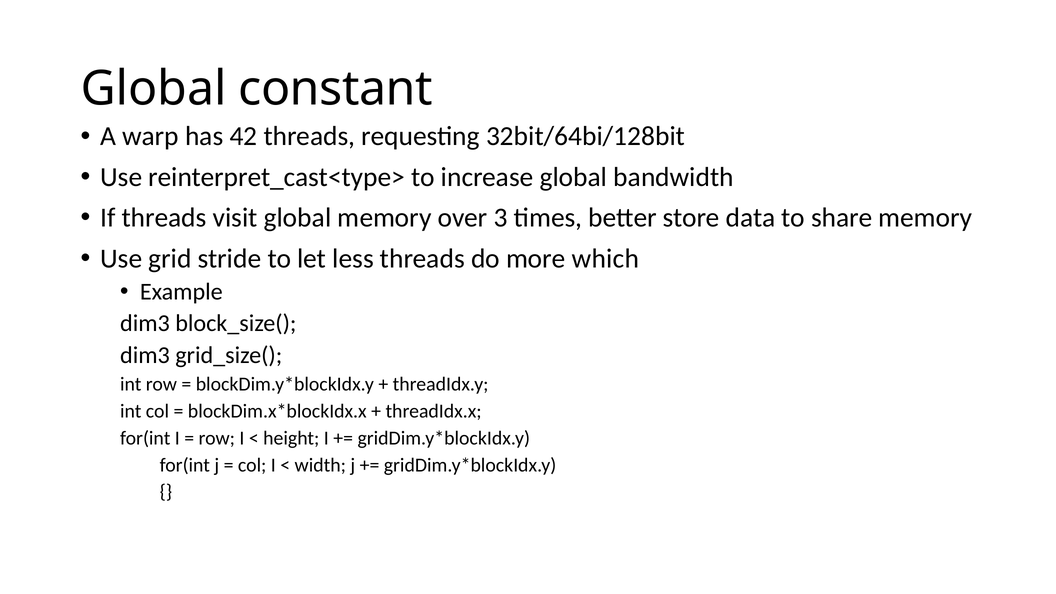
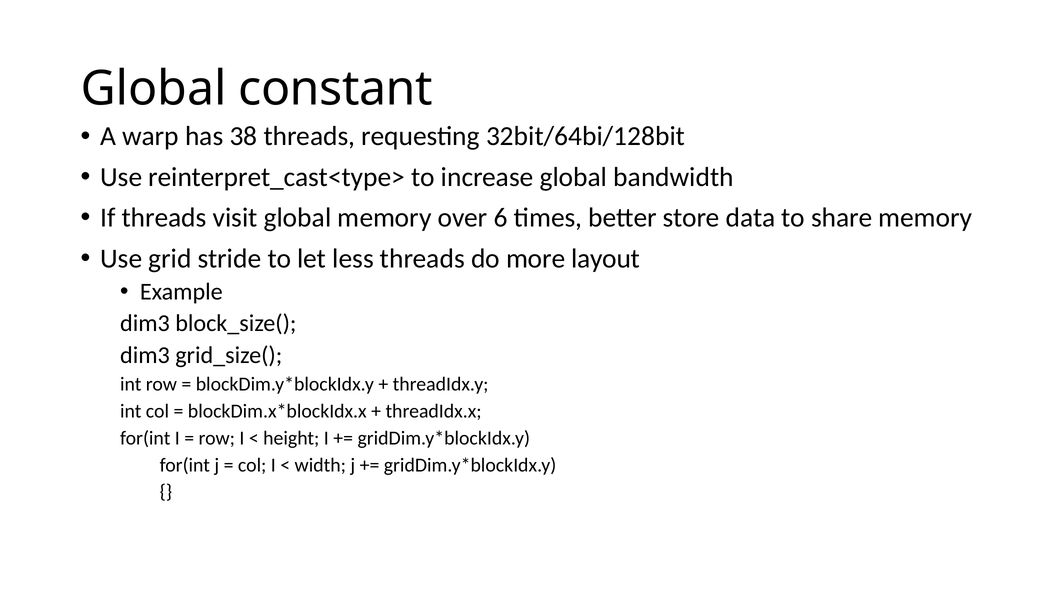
42: 42 -> 38 (243, 136)
3: 3 -> 6 (501, 218)
which: which -> layout (606, 258)
